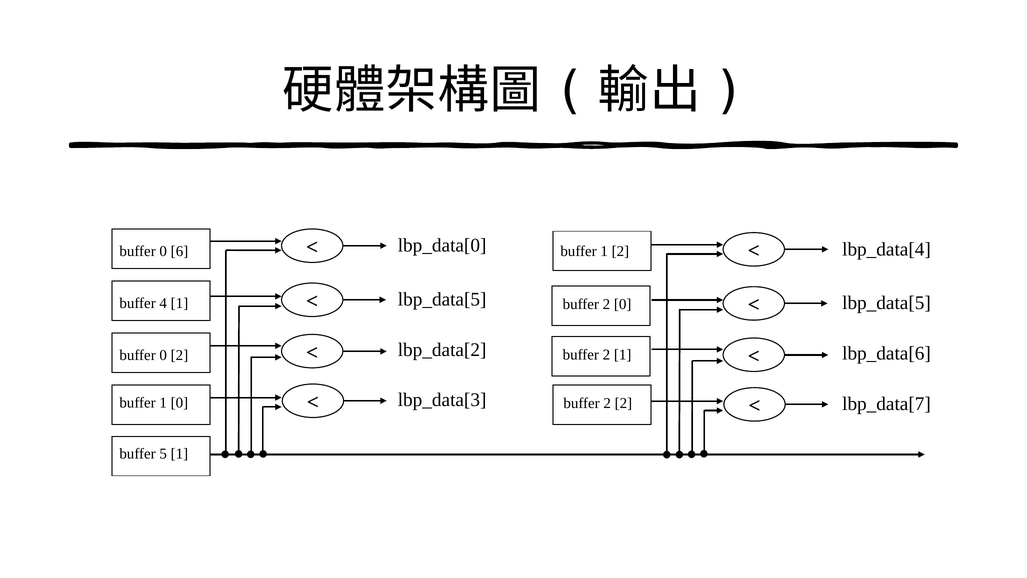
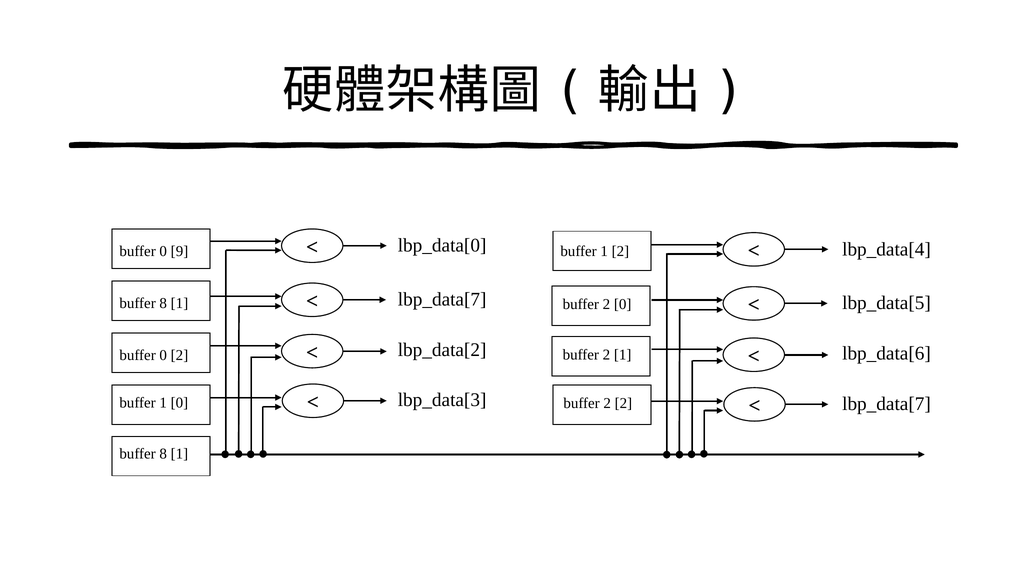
6: 6 -> 9 (179, 251)
lbp_data[5: lbp_data[5 -> lbp_data[7 (442, 299)
4: 4 -> 8 (163, 303)
5: 5 -> 8 (163, 454)
